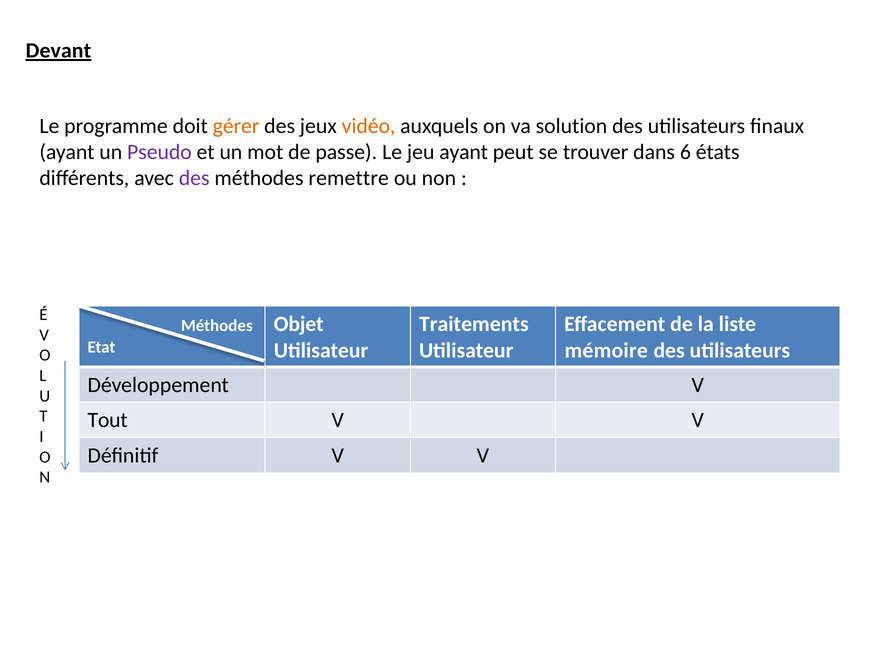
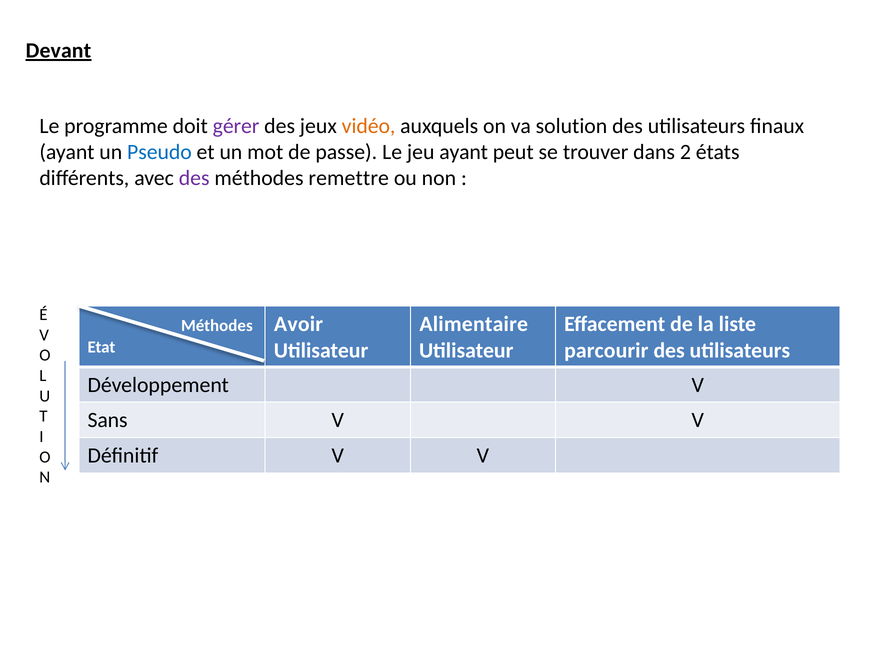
gérer colour: orange -> purple (236, 126)
Pseudo colour: purple -> blue (159, 152)
6: 6 -> 2 (685, 152)
Objet: Objet -> Avoir (299, 324)
Traitements: Traitements -> Alimentaire (474, 324)
mémoire: mémoire -> parcourir (606, 351)
Tout: Tout -> Sans (108, 420)
